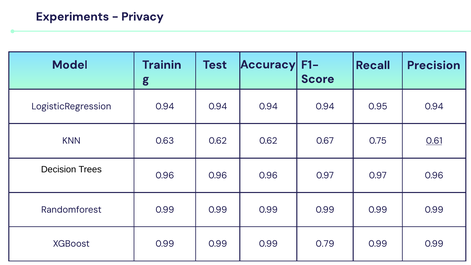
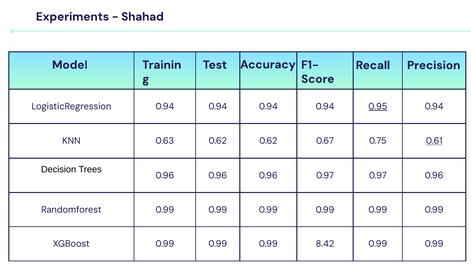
Privacy: Privacy -> Shahad (142, 17)
0.95 underline: none -> present (378, 106)
0.79: 0.79 -> 8.42 (325, 244)
